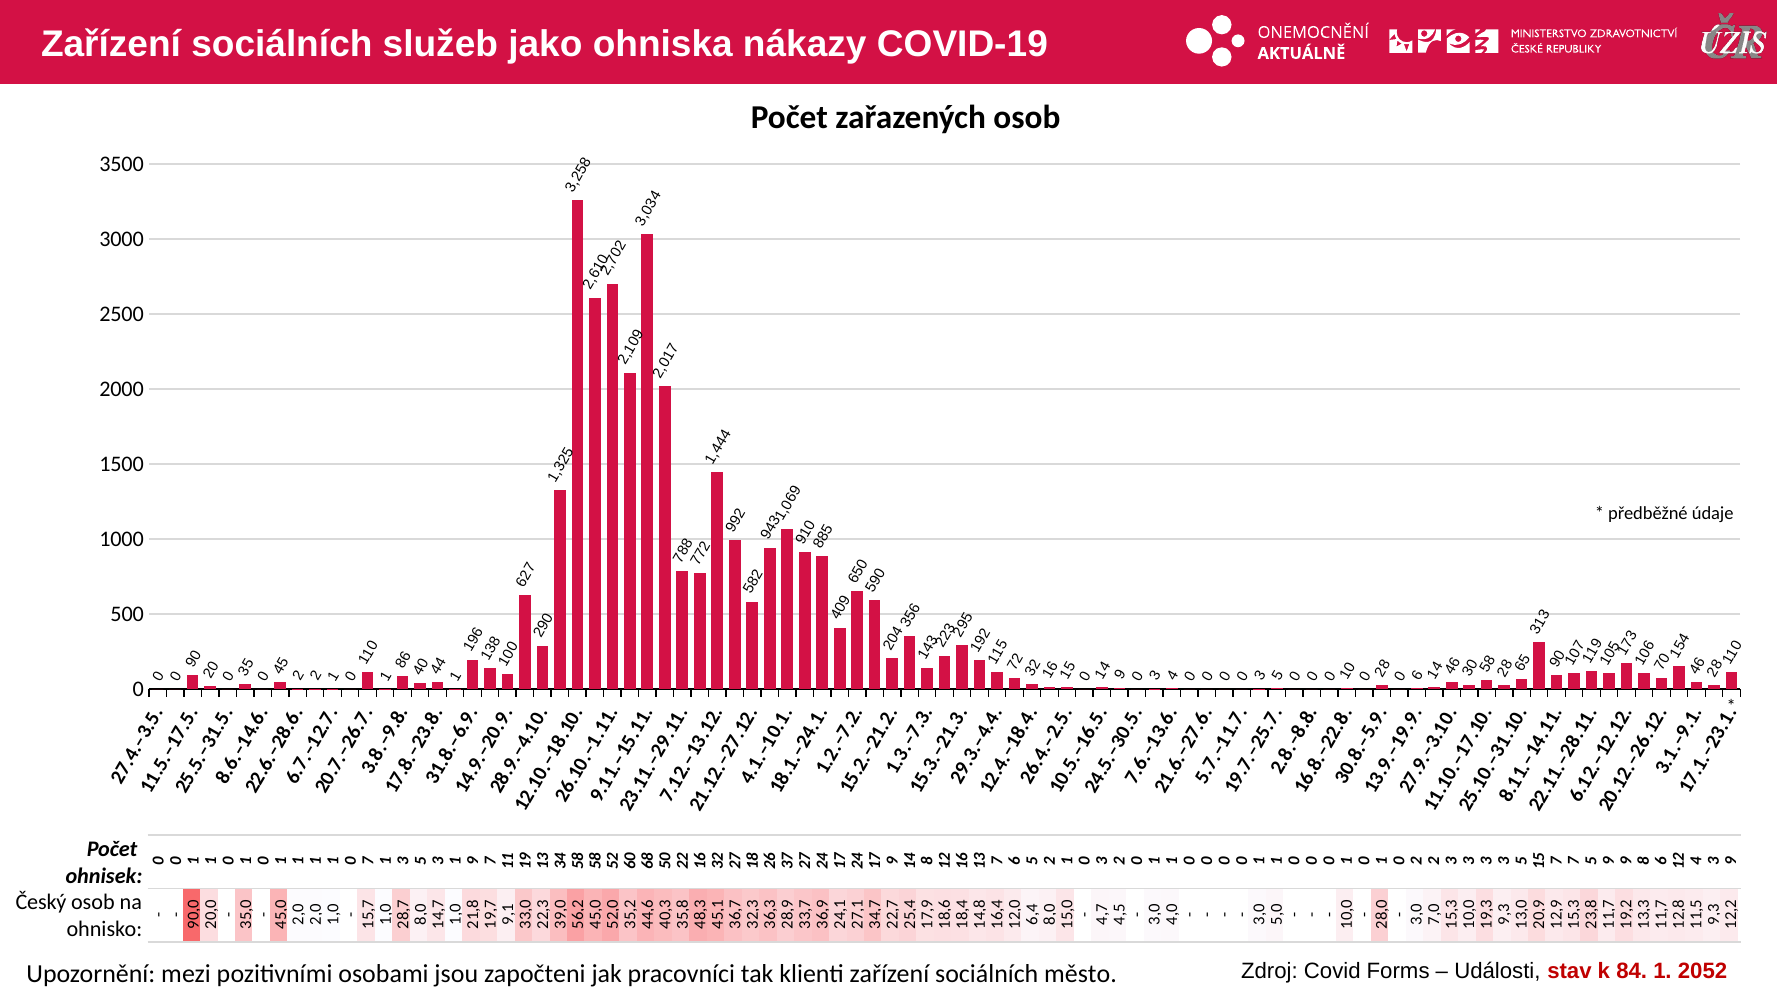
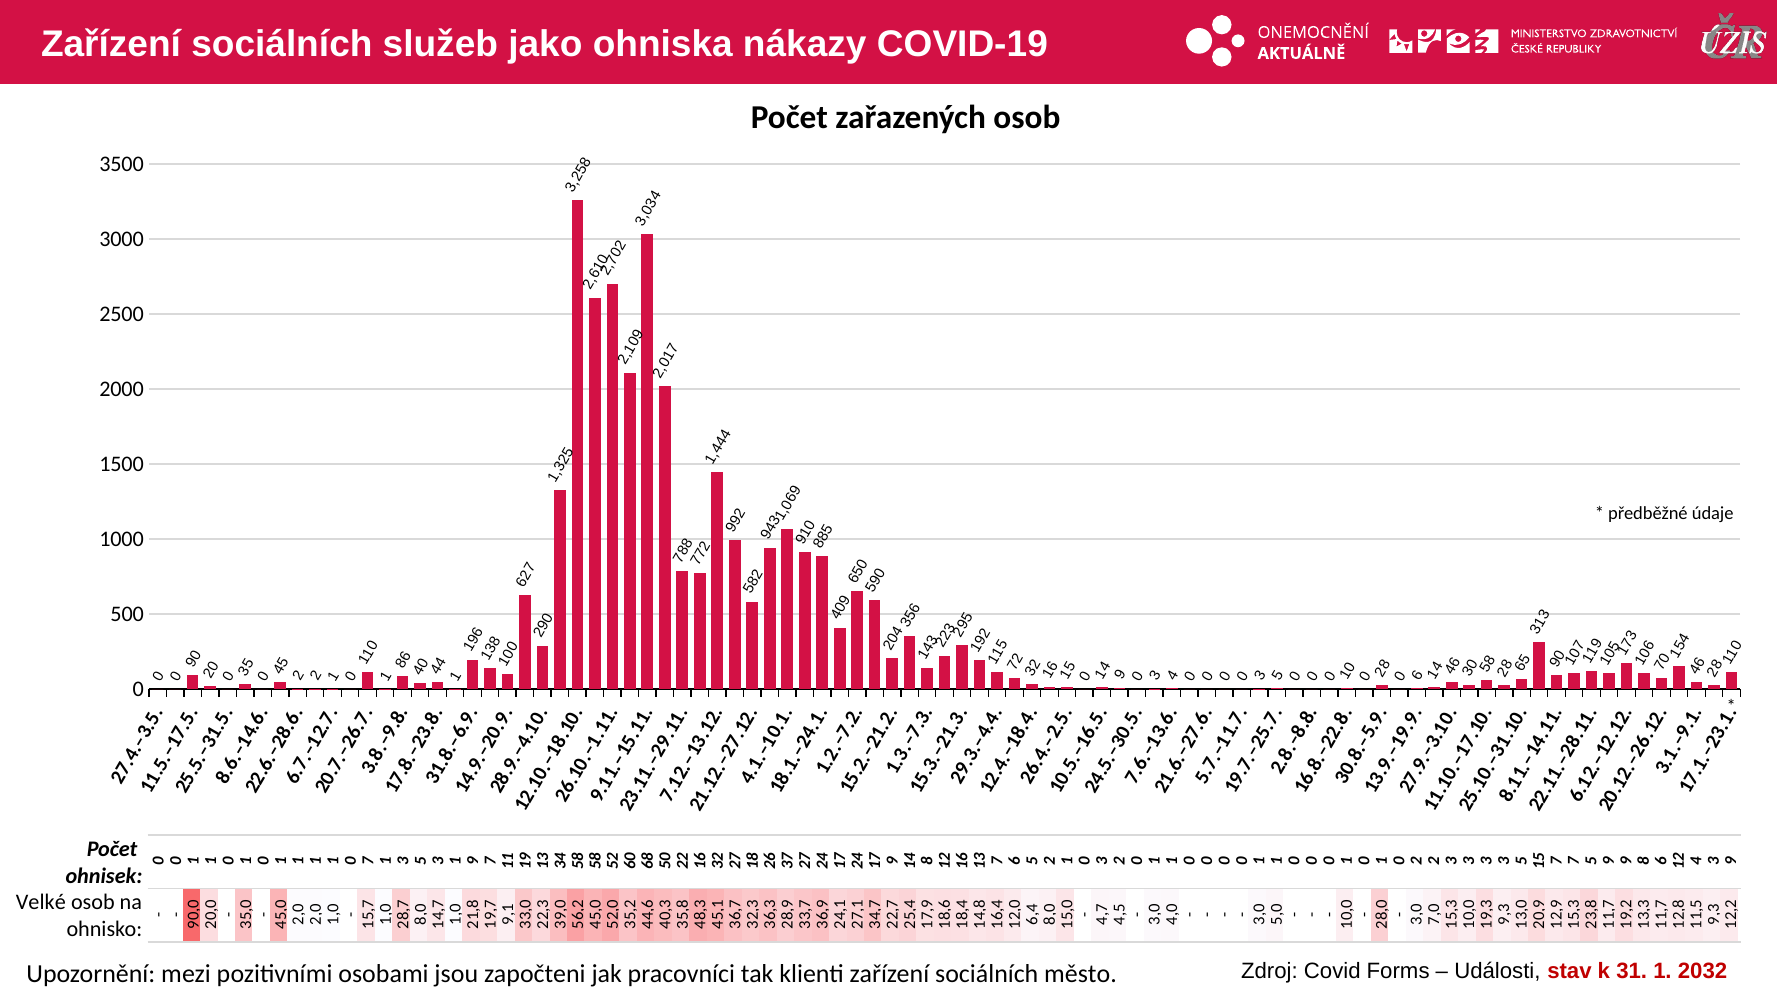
Český: Český -> Velké (41, 902)
84: 84 -> 31 (1632, 971)
2052: 2052 -> 2032 (1703, 971)
